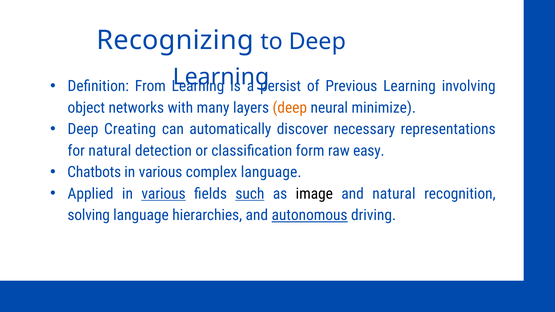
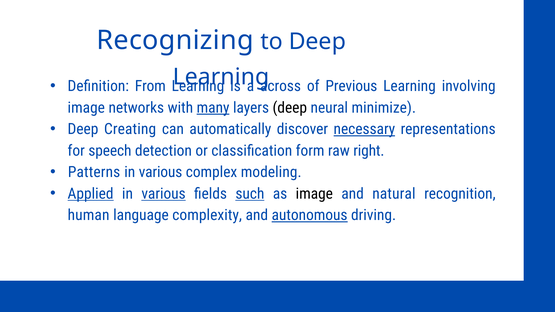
persist: persist -> across (281, 86)
object: object -> image (86, 108)
many underline: none -> present (213, 108)
deep colour: orange -> black (290, 108)
necessary underline: none -> present (364, 129)
for natural: natural -> speech (110, 151)
easy: easy -> right (369, 151)
Chatbots: Chatbots -> Patterns (94, 172)
complex language: language -> modeling (271, 172)
Applied underline: none -> present (91, 194)
solving: solving -> human (89, 215)
hierarchies: hierarchies -> complexity (207, 215)
